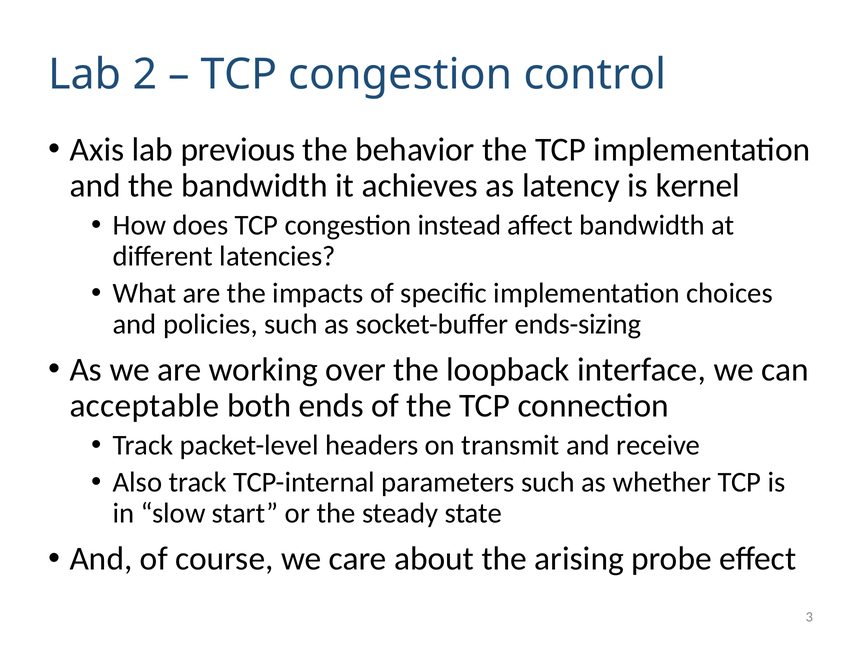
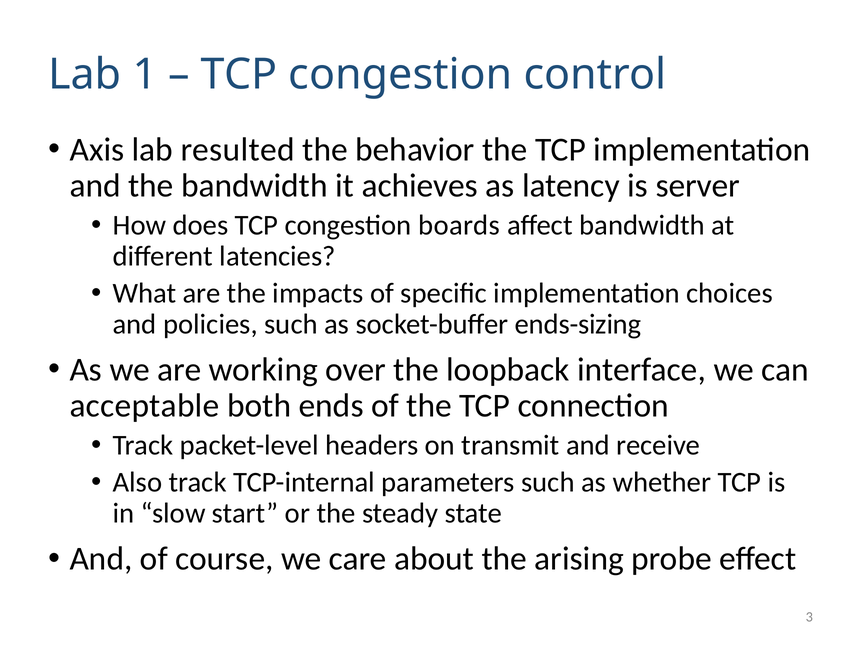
2: 2 -> 1 (145, 74)
previous: previous -> resulted (238, 149)
kernel: kernel -> server (698, 186)
instead: instead -> boards (459, 225)
